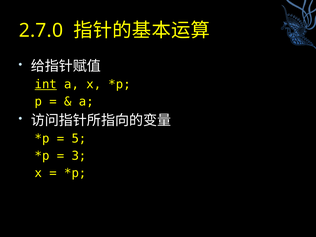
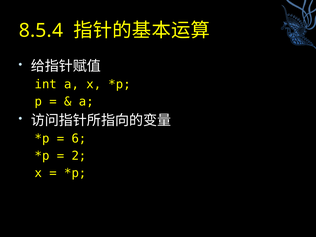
2.7.0: 2.7.0 -> 8.5.4 (41, 31)
int underline: present -> none (46, 84)
5: 5 -> 6 (79, 139)
3: 3 -> 2 (79, 156)
